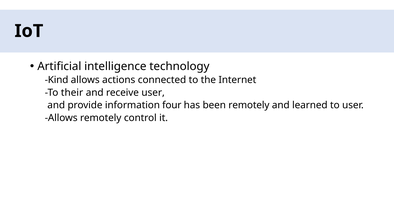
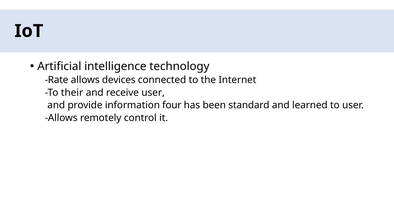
Kind: Kind -> Rate (57, 80)
actions: actions -> devices (119, 80)
been remotely: remotely -> standard (249, 106)
